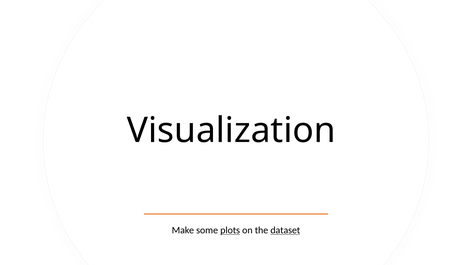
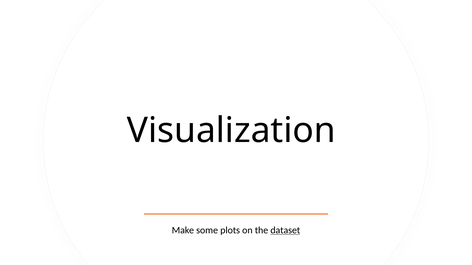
plots underline: present -> none (230, 231)
